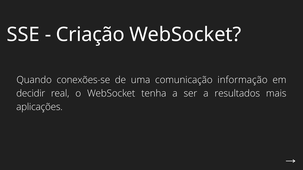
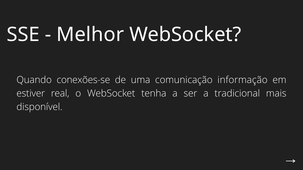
Criação: Criação -> Melhor (90, 35)
decidir: decidir -> estiver (31, 94)
resultados: resultados -> tradicional (237, 94)
aplicações: aplicações -> disponível (39, 107)
